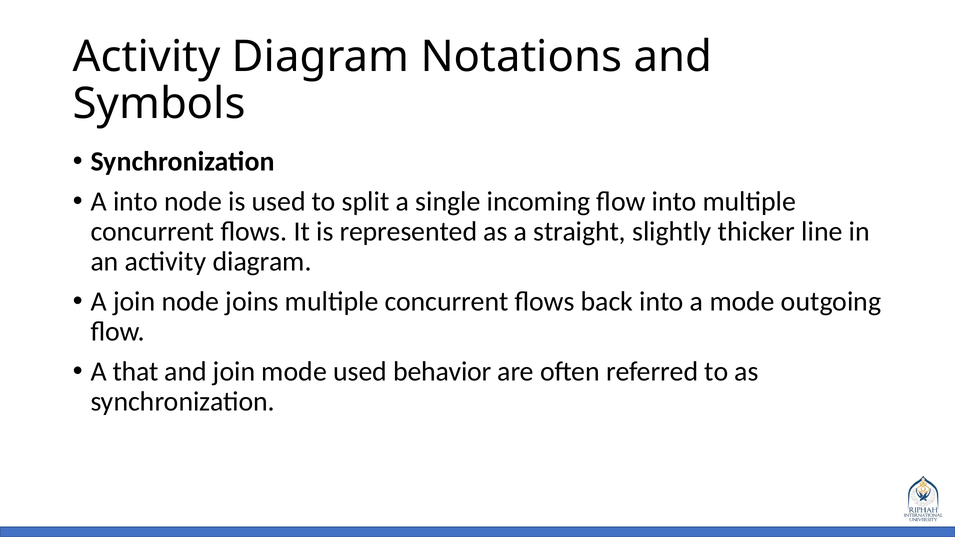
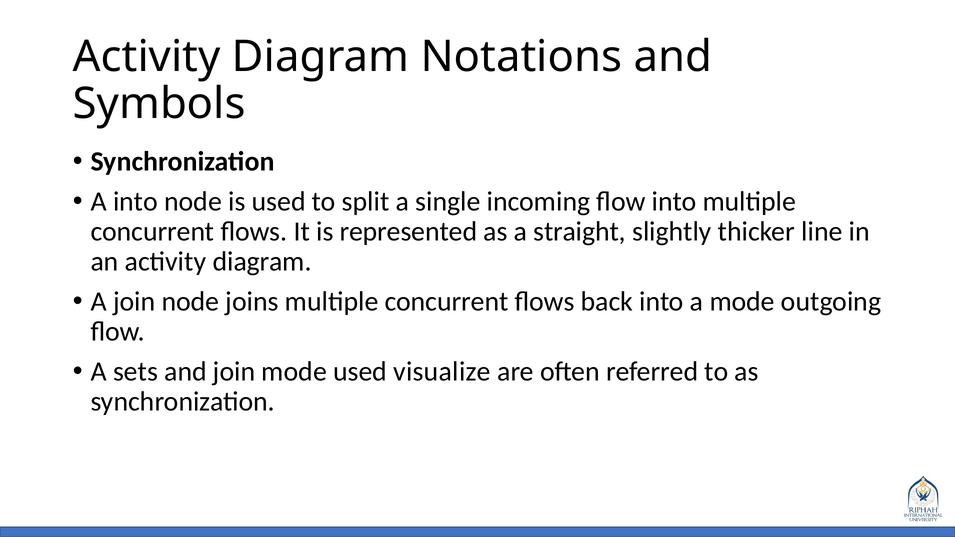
that: that -> sets (135, 372)
behavior: behavior -> visualize (442, 372)
